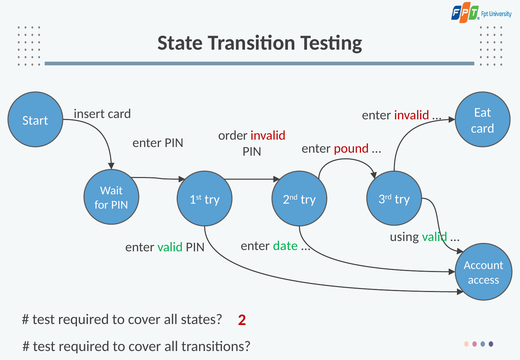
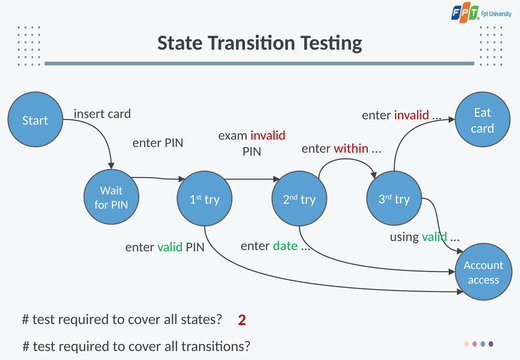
order: order -> exam (233, 135)
pound: pound -> within (351, 149)
